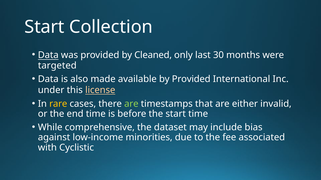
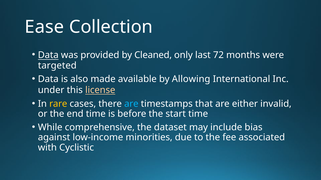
Start: Start -> Ease (44, 27)
30: 30 -> 72 (218, 55)
by Provided: Provided -> Allowing (191, 79)
are colour: light green -> light blue (131, 104)
